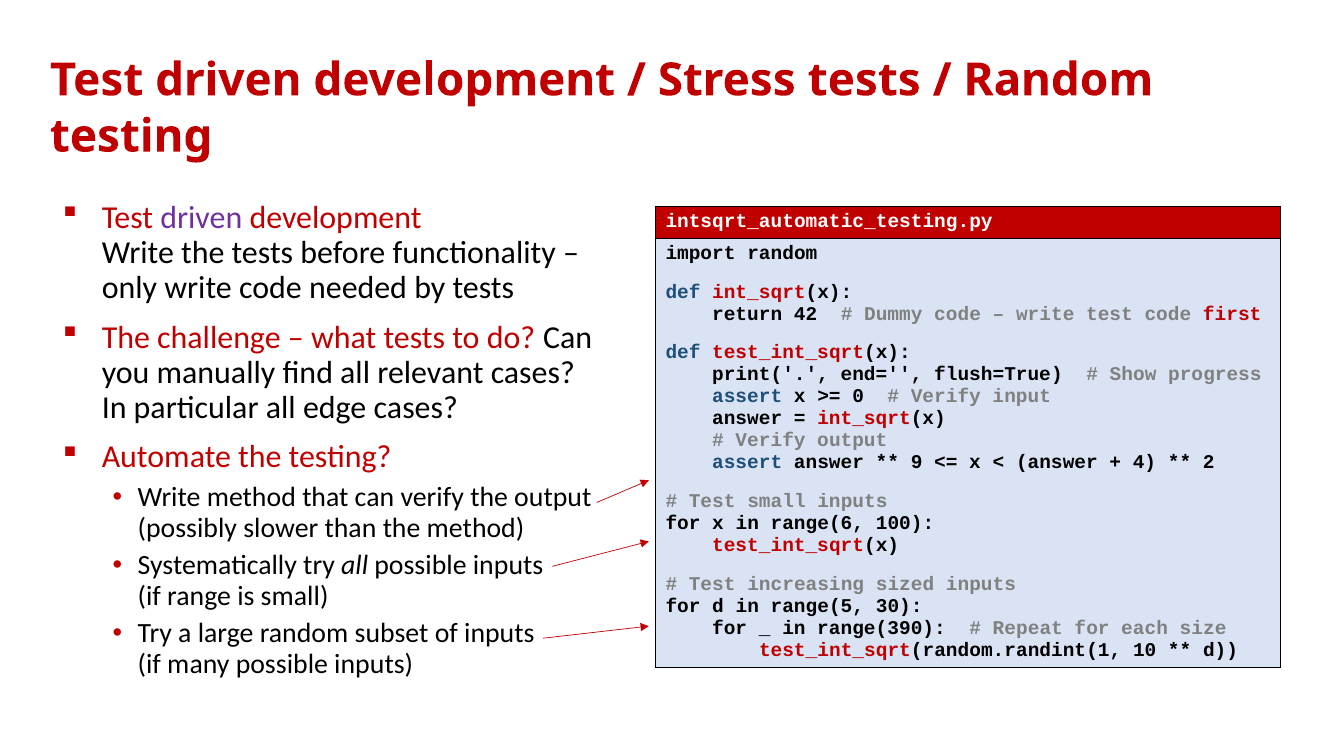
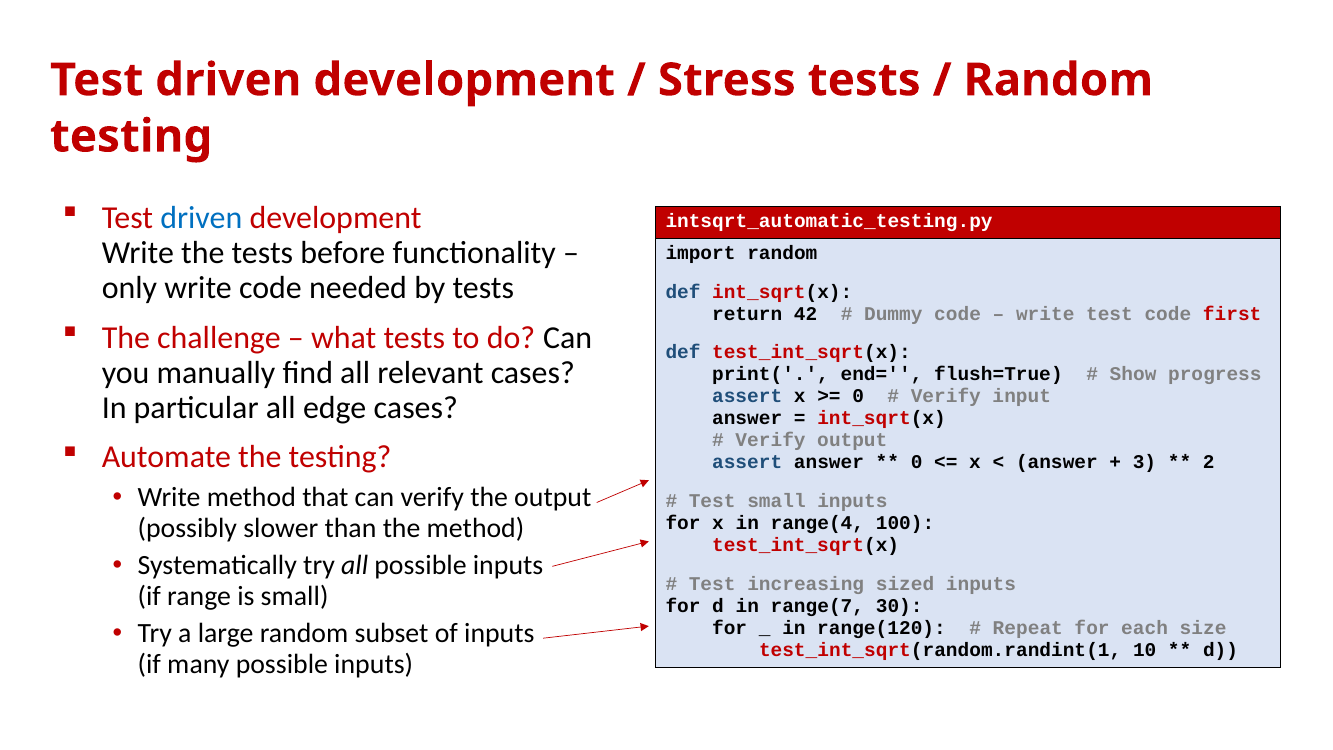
driven colour: purple -> blue (201, 218)
9: 9 -> 0 (917, 462)
4: 4 -> 3 (1144, 462)
range(6: range(6 -> range(4 (817, 523)
range(5: range(5 -> range(7 (817, 606)
range(390: range(390 -> range(120 (882, 628)
